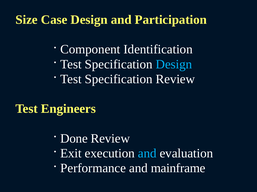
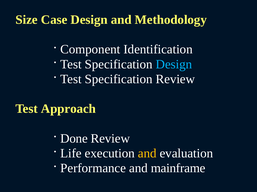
Participation: Participation -> Methodology (171, 20)
Engineers: Engineers -> Approach (68, 109)
Exit: Exit -> Life (71, 154)
and colour: light blue -> yellow (147, 154)
